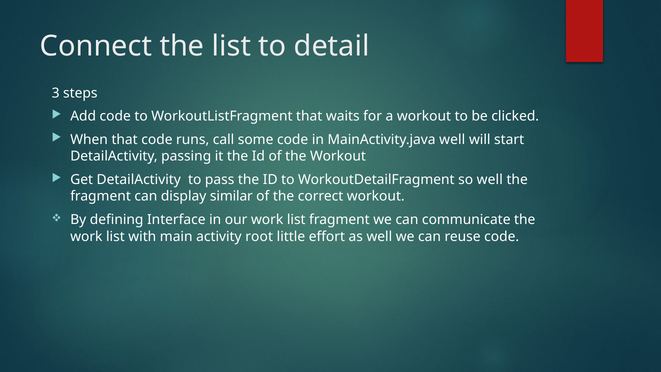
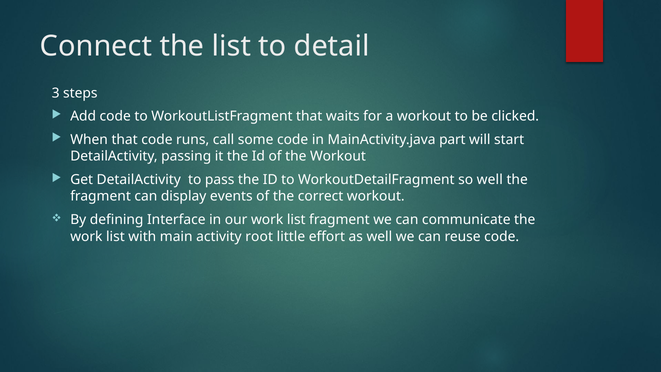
MainActivity.java well: well -> part (452, 140)
similar: similar -> events (231, 196)
